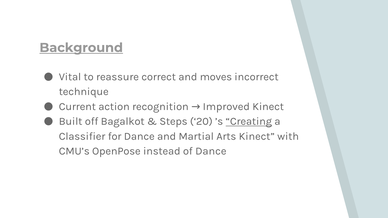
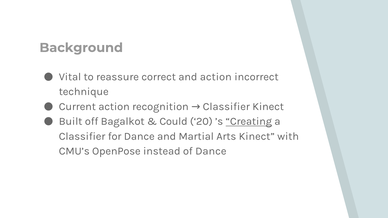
Background underline: present -> none (81, 48)
and moves: moves -> action (216, 77)
recognition Improved: Improved -> Classifier (226, 107)
Steps: Steps -> Could (174, 122)
